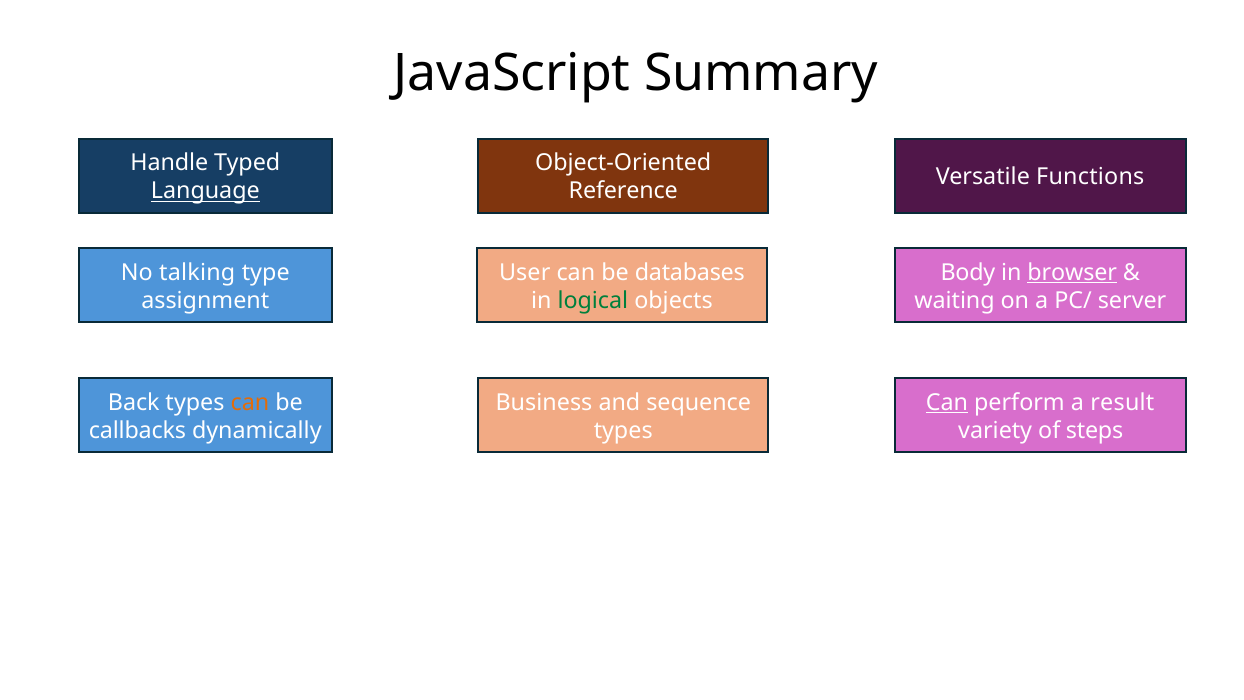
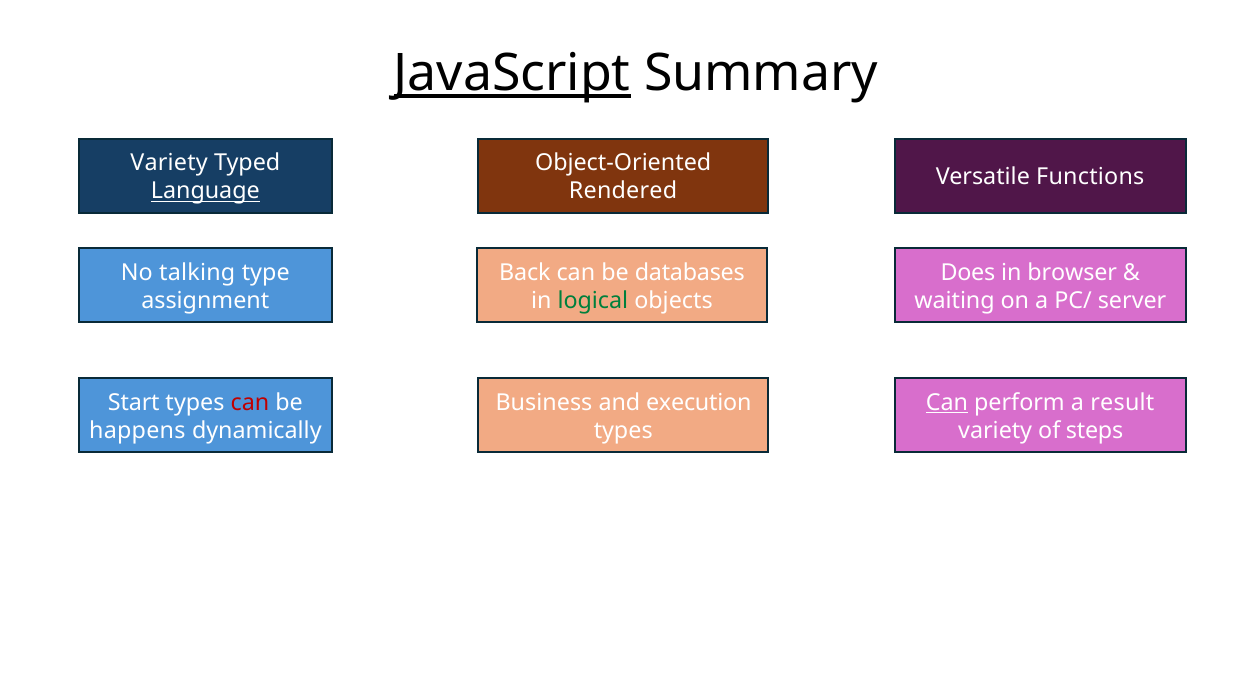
JavaScript underline: none -> present (512, 74)
Handle: Handle -> Variety (169, 163)
Reference: Reference -> Rendered (623, 191)
User: User -> Back (525, 272)
Body: Body -> Does (968, 272)
browser underline: present -> none (1072, 272)
Back: Back -> Start (134, 403)
can colour: orange -> red (250, 403)
sequence: sequence -> execution (699, 403)
callbacks: callbacks -> happens (137, 431)
